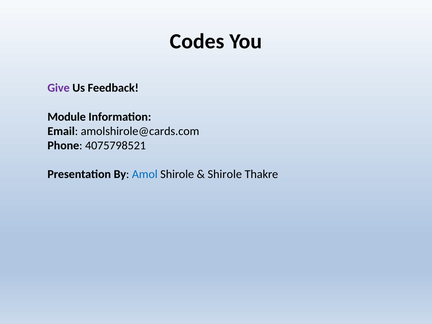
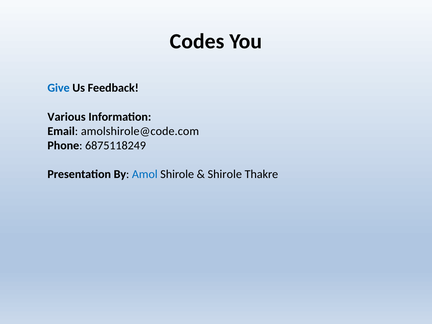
Give colour: purple -> blue (59, 88)
Module: Module -> Various (67, 117)
amolshirole@cards.com: amolshirole@cards.com -> amolshirole@code.com (140, 131)
4075798521: 4075798521 -> 6875118249 (116, 146)
